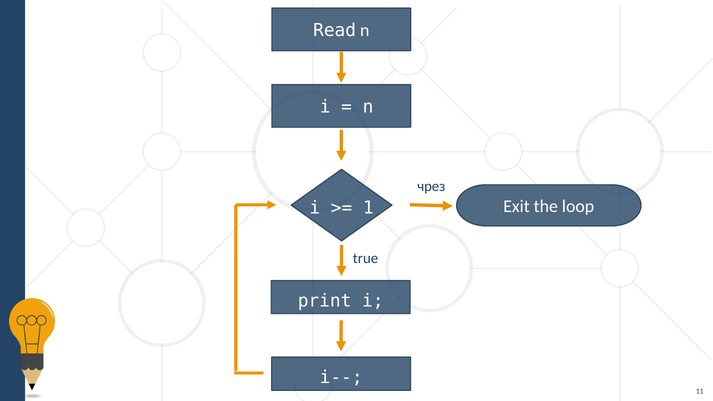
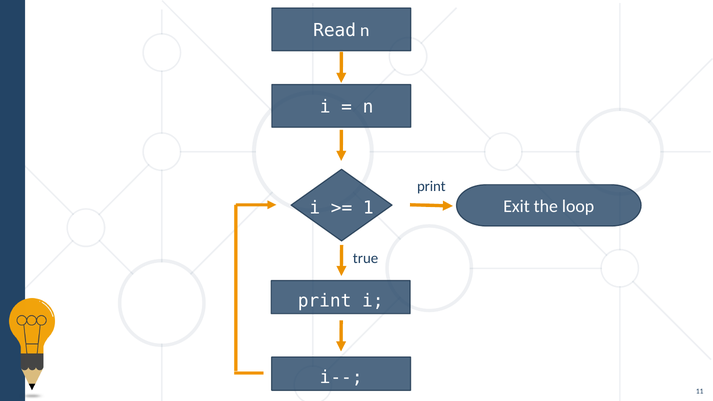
чрез: чрез -> print (431, 186)
